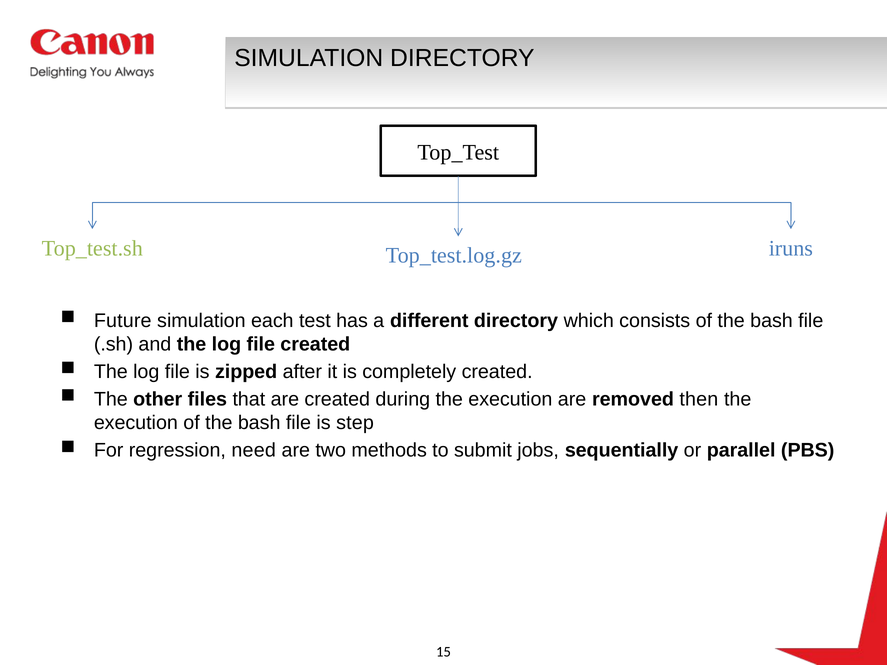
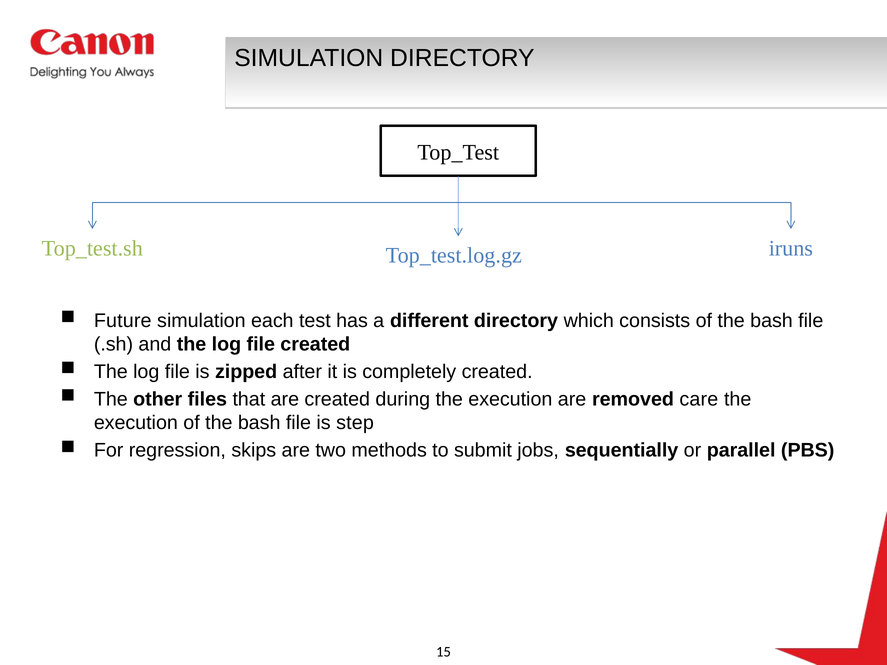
then: then -> care (699, 399)
need: need -> skips (254, 451)
